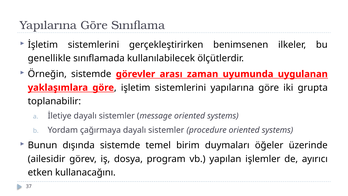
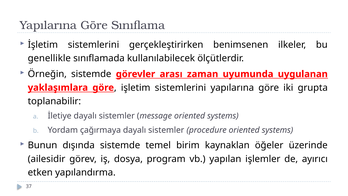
duymaları: duymaları -> kaynaklan (227, 145)
kullanacağını: kullanacağını -> yapılandırma (85, 172)
